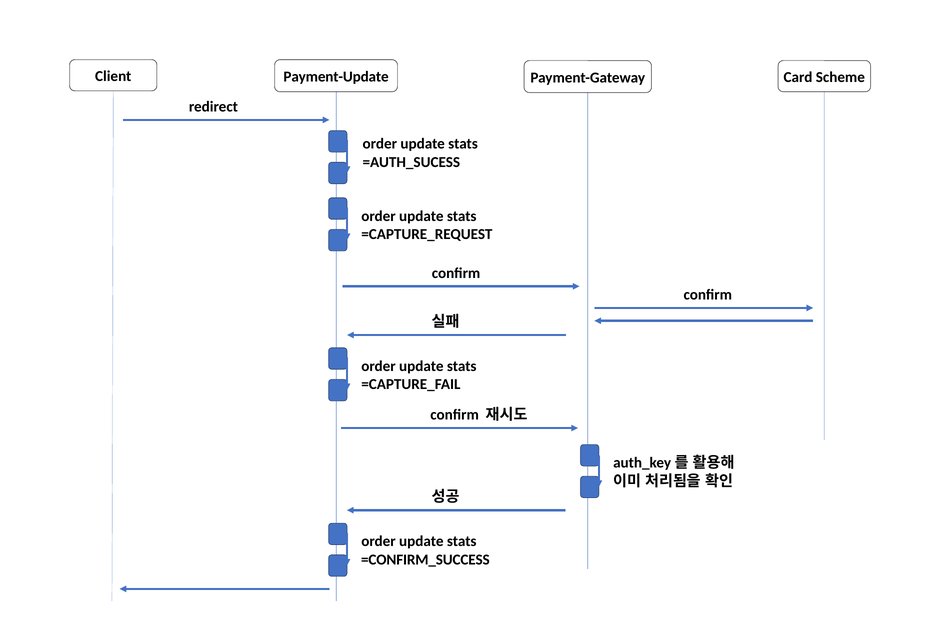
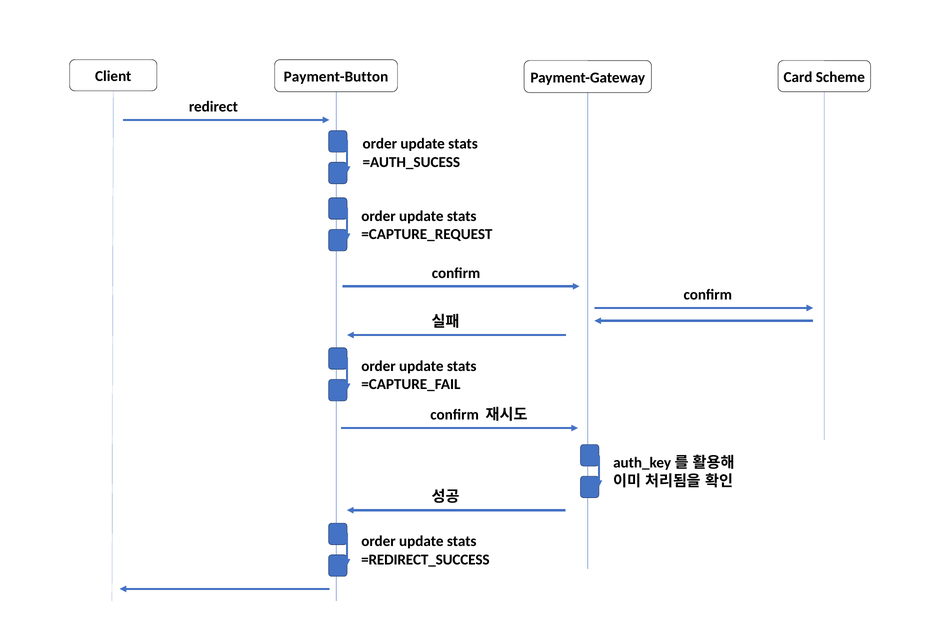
Payment-Update: Payment-Update -> Payment-Button (336, 77)
=CONFIRM_SUCCESS: =CONFIRM_SUCCESS -> =REDIRECT_SUCCESS (425, 560)
